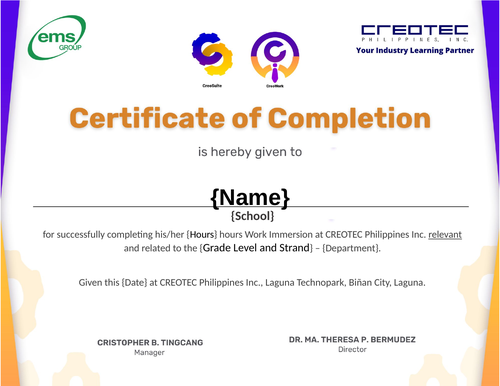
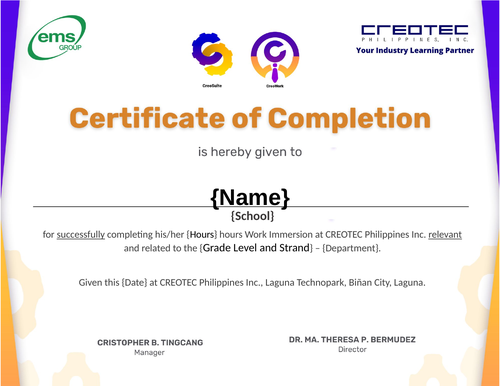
successfully underline: none -> present (81, 235)
